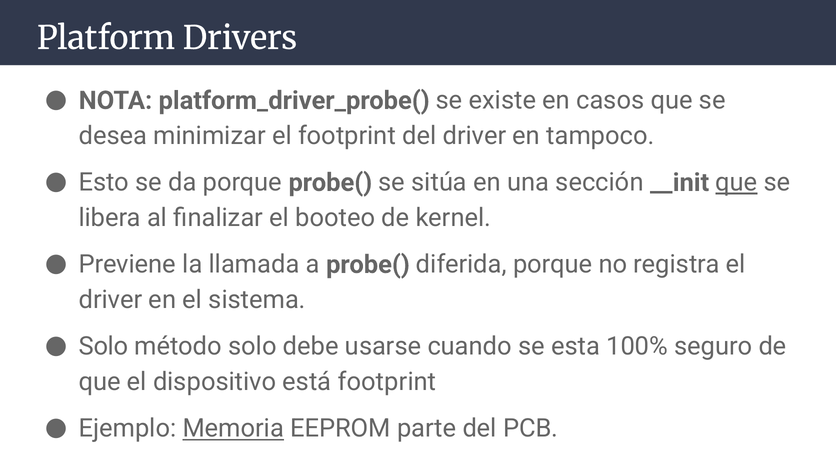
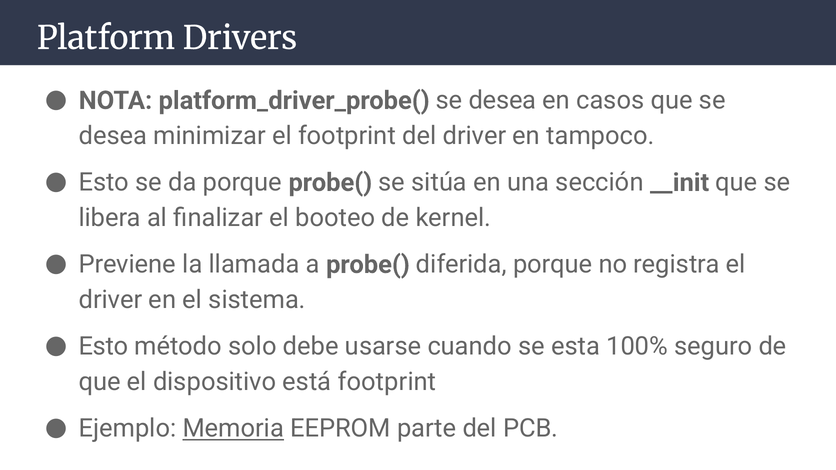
platform_driver_probe( se existe: existe -> desea (502, 101)
que underline: present -> none (736, 183)
Solo: Solo -> Esto (104, 347)
